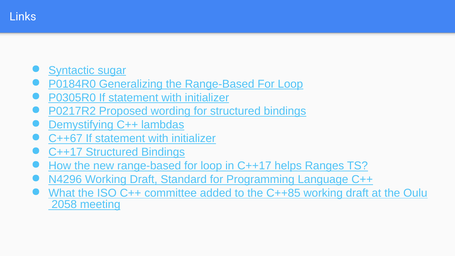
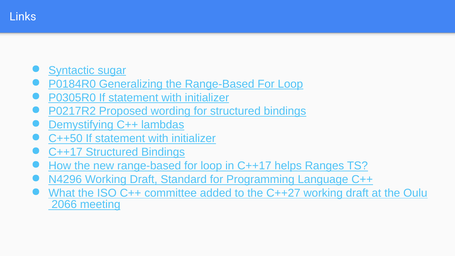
C++67: C++67 -> C++50 (65, 139)
C++85: C++85 -> C++27 (283, 193)
2058: 2058 -> 2066 (64, 204)
